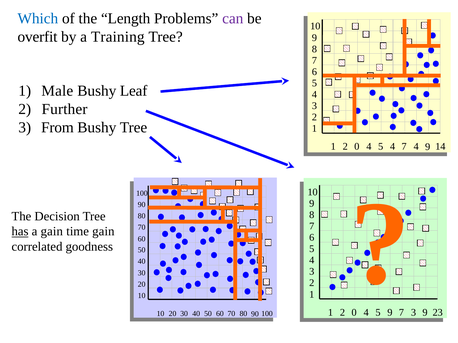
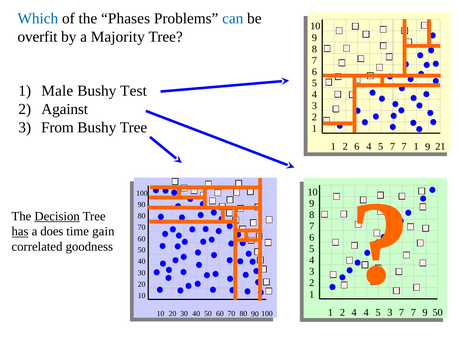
Length: Length -> Phases (126, 19)
can colour: purple -> blue (233, 19)
Training: Training -> Majority (118, 37)
Leaf: Leaf -> Test (133, 91)
Further: Further -> Against (65, 109)
0: 0 -> 6 (357, 147)
5 4: 4 -> 7 (393, 147)
7 4: 4 -> 1 (416, 147)
14: 14 -> 21 (440, 147)
Decision underline: none -> present (57, 216)
a gain: gain -> does (52, 232)
0: 0 -> 4 (354, 313)
5 9: 9 -> 3 (390, 313)
3: 3 -> 7 (413, 313)
9 23: 23 -> 50 (438, 313)
